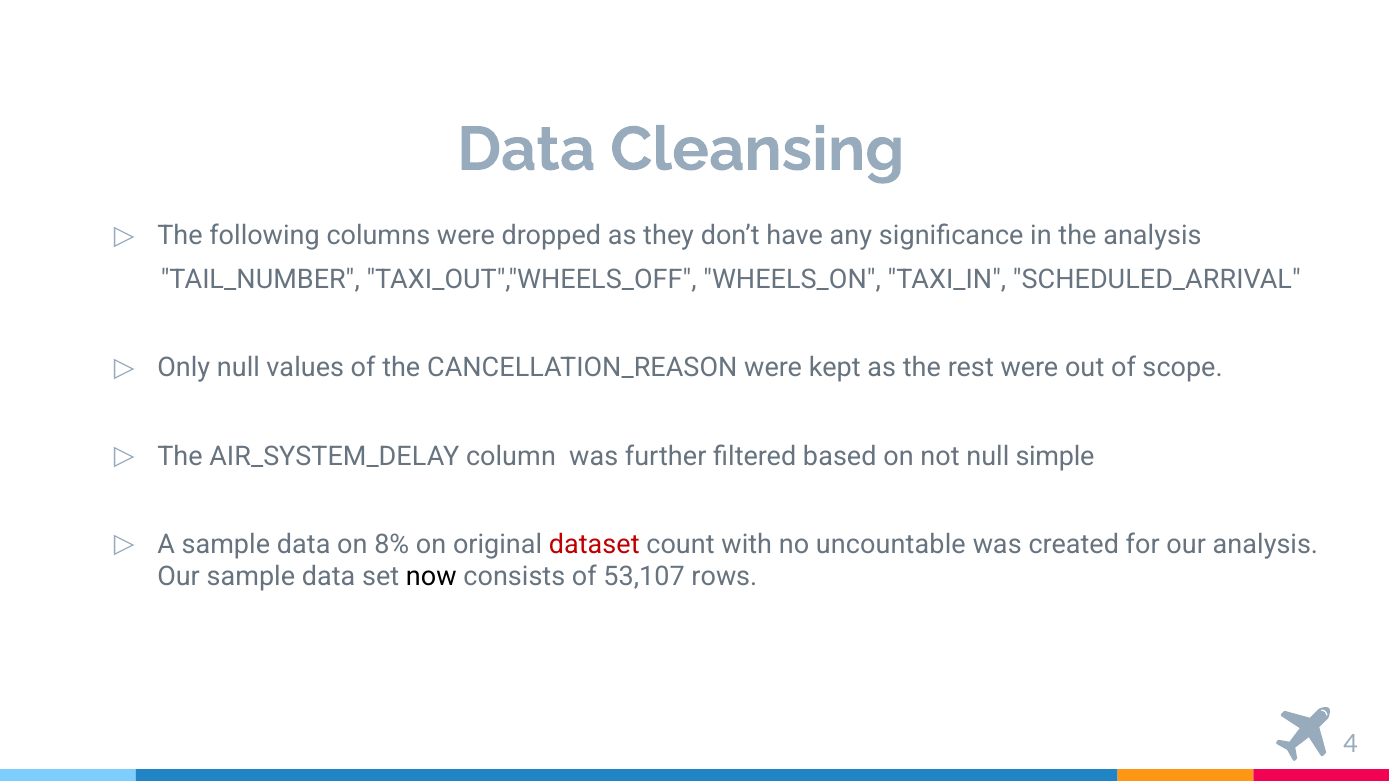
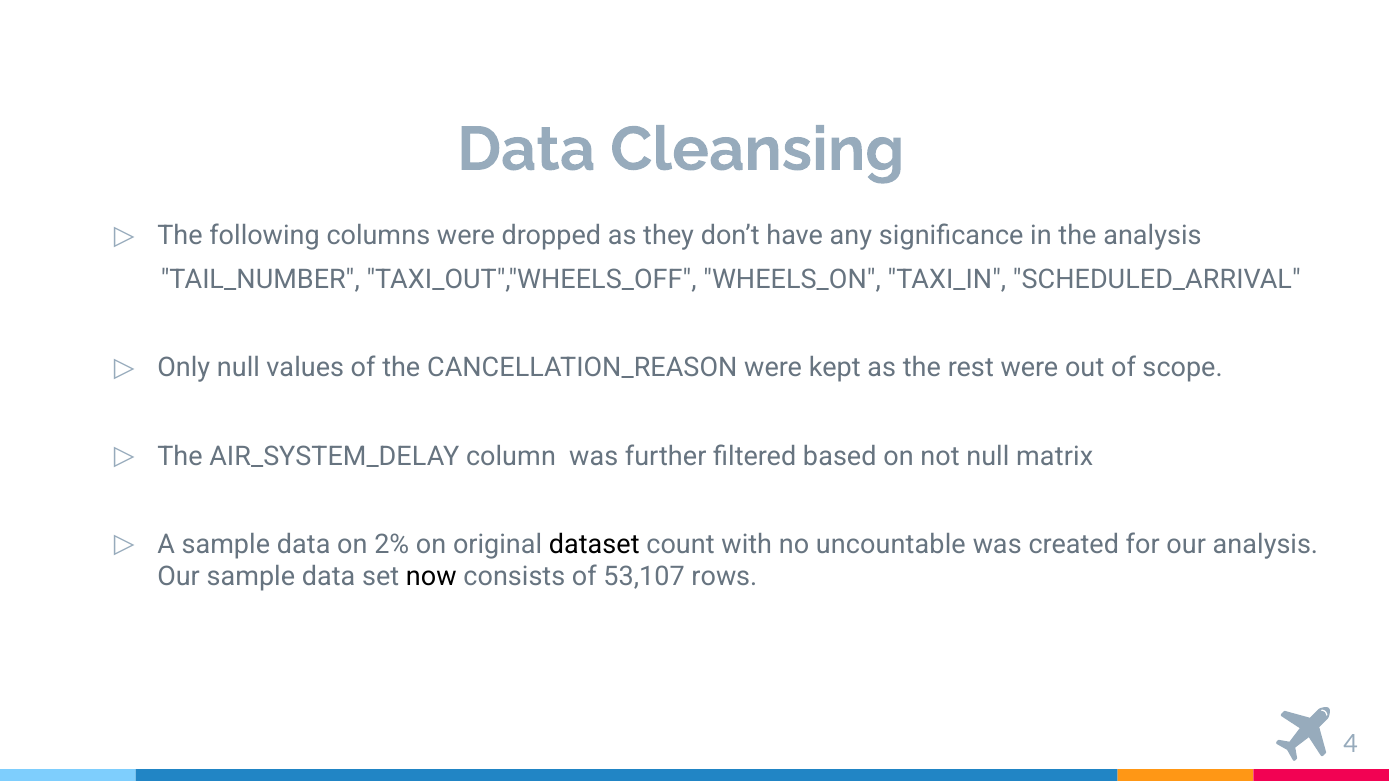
simple: simple -> matrix (1055, 456)
8%: 8% -> 2% (392, 544)
dataset colour: red -> black (594, 544)
